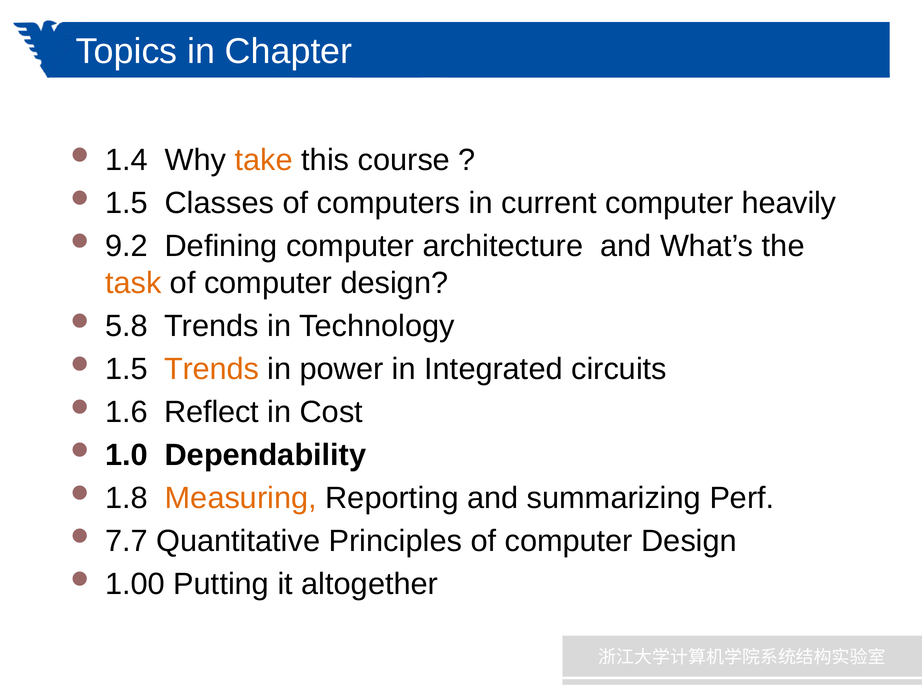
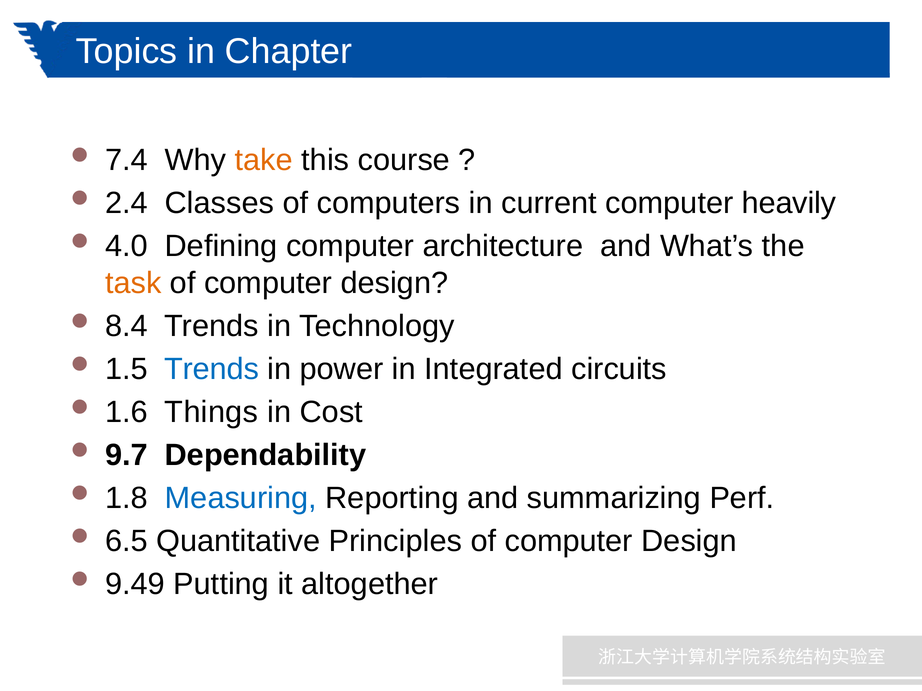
1.4: 1.4 -> 7.4 (126, 160)
1.5: 1.5 -> 2.4 (126, 203)
9.2: 9.2 -> 4.0 (126, 246)
5.8: 5.8 -> 8.4 (126, 326)
Trends colour: orange -> blue (212, 369)
Reflect: Reflect -> Things (211, 412)
1.0: 1.0 -> 9.7 (126, 455)
Measuring colour: orange -> blue (241, 498)
7.7: 7.7 -> 6.5 (126, 541)
1.00: 1.00 -> 9.49 (135, 584)
